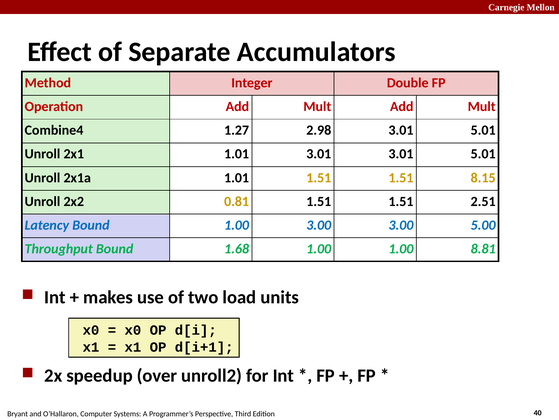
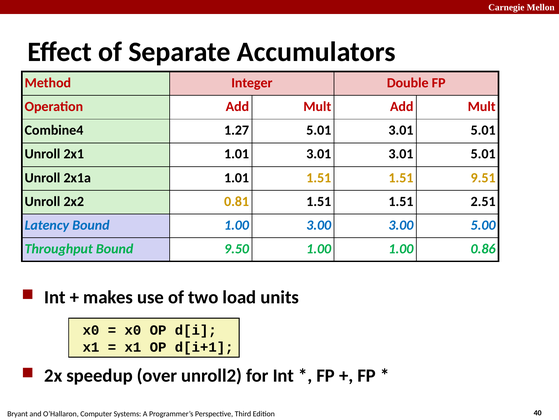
1.27 2.98: 2.98 -> 5.01 (319, 130)
8.15: 8.15 -> 9.51 (483, 177)
1.68: 1.68 -> 9.50 (237, 248)
8.81: 8.81 -> 0.86 (483, 248)
